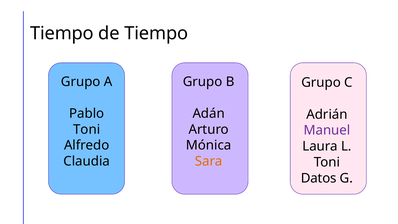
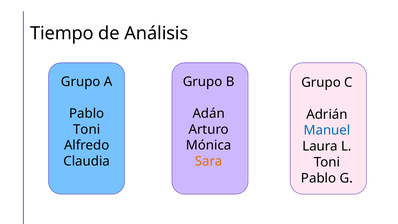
de Tiempo: Tiempo -> Análisis (156, 33)
Manuel colour: purple -> blue (327, 130)
Datos: Datos -> Pablo (319, 178)
